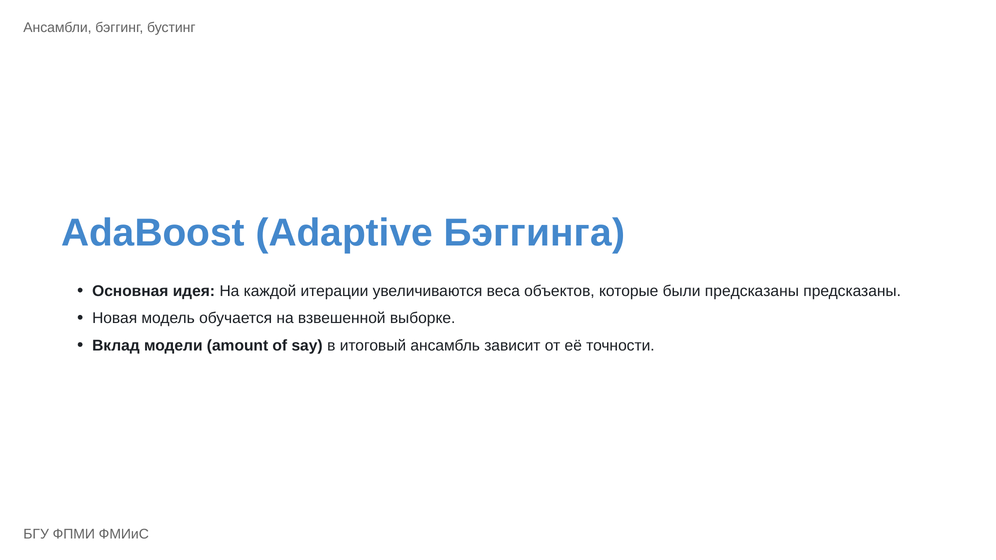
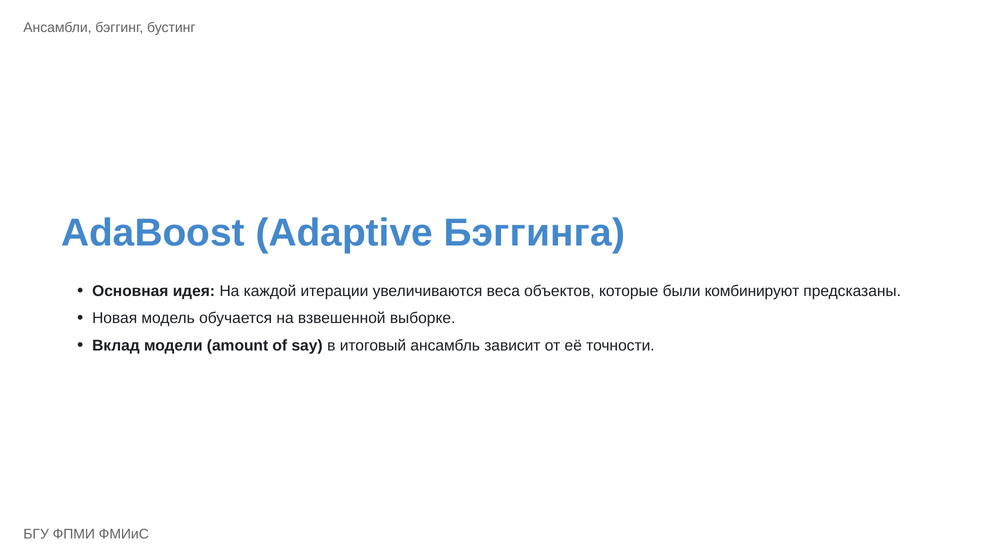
были предсказаны: предсказаны -> комбинируют (752, 291)
